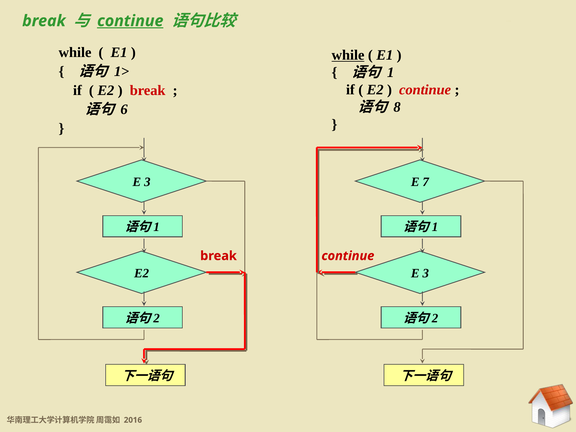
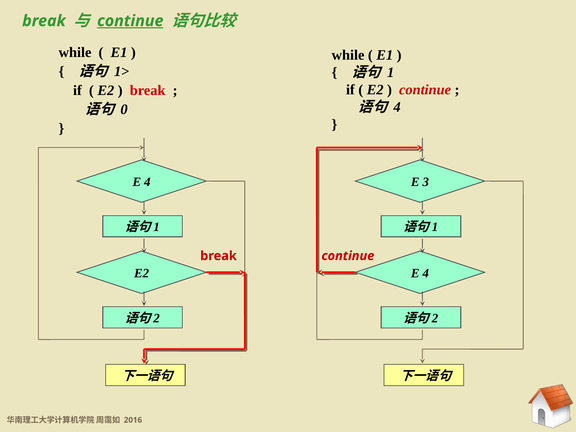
while underline: present -> none (348, 55)
8: 8 -> 4 (397, 107)
6: 6 -> 0 (124, 110)
3: 3 -> 4 (147, 182)
7: 7 -> 3 (426, 182)
3: 3 -> 4 (426, 273)
